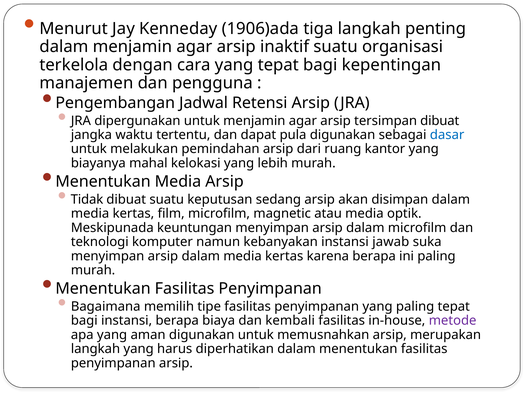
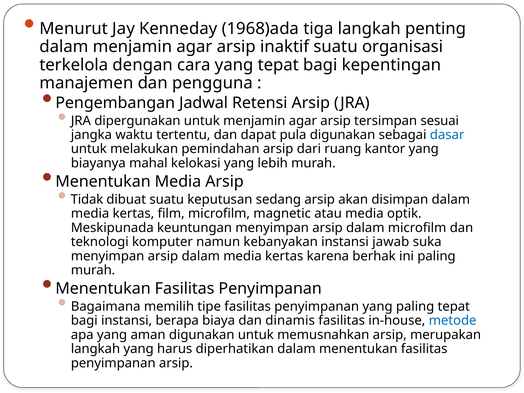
1906)ada: 1906)ada -> 1968)ada (260, 29)
tersimpan dibuat: dibuat -> sesuai (440, 121)
karena berapa: berapa -> berhak (374, 256)
kembali: kembali -> dinamis (290, 321)
metode colour: purple -> blue (453, 321)
